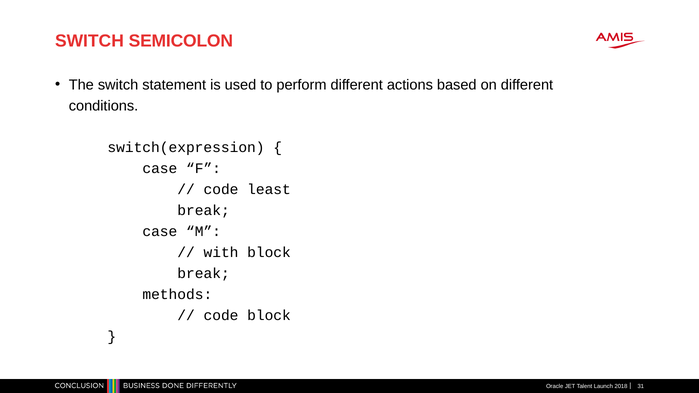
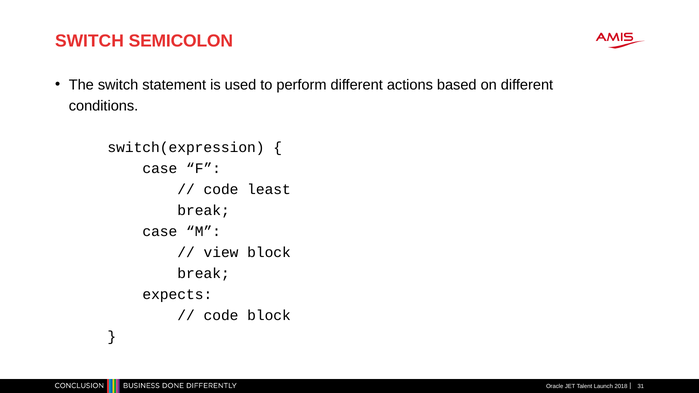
with: with -> view (221, 253)
methods: methods -> expects (177, 295)
